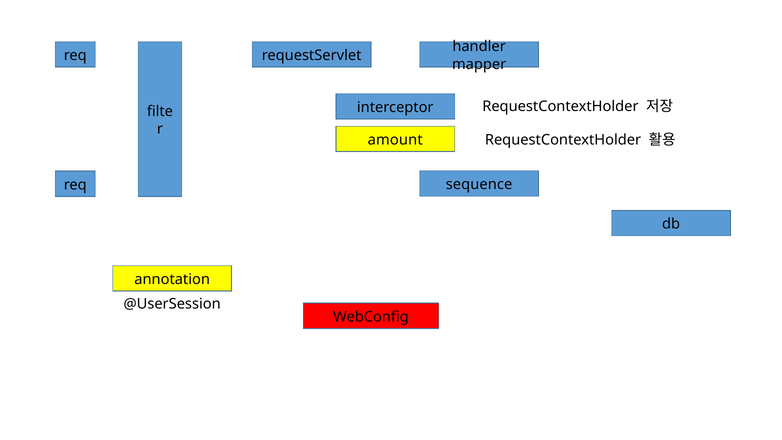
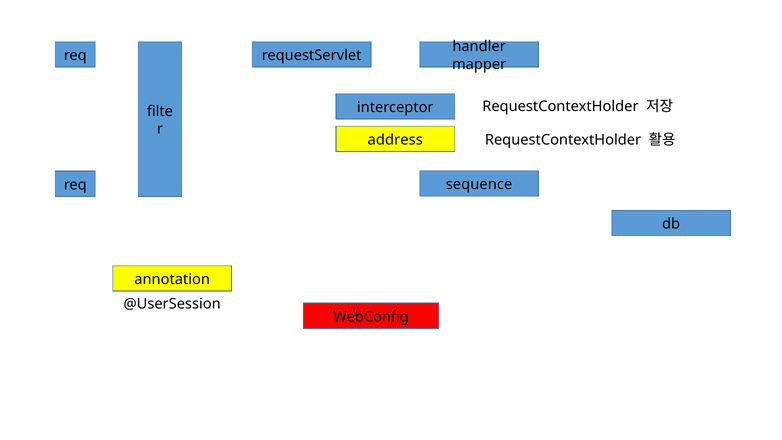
amount: amount -> address (395, 140)
